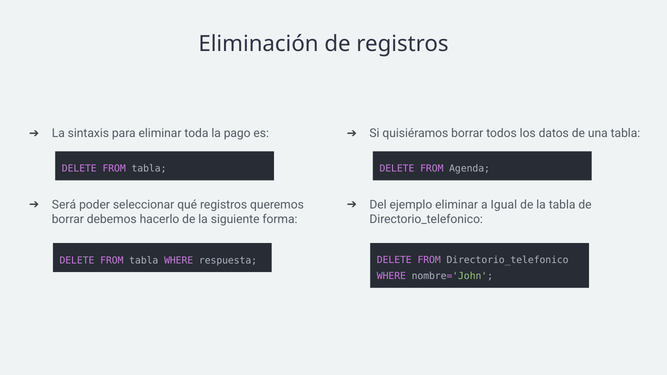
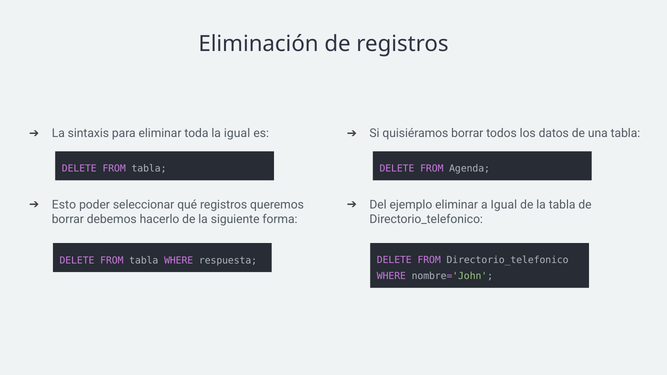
la pago: pago -> igual (237, 133)
Será: Será -> Esto (64, 205)
